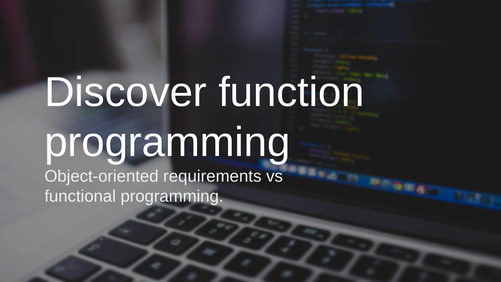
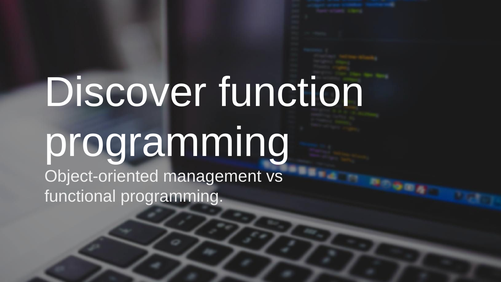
requirements: requirements -> management (212, 176)
